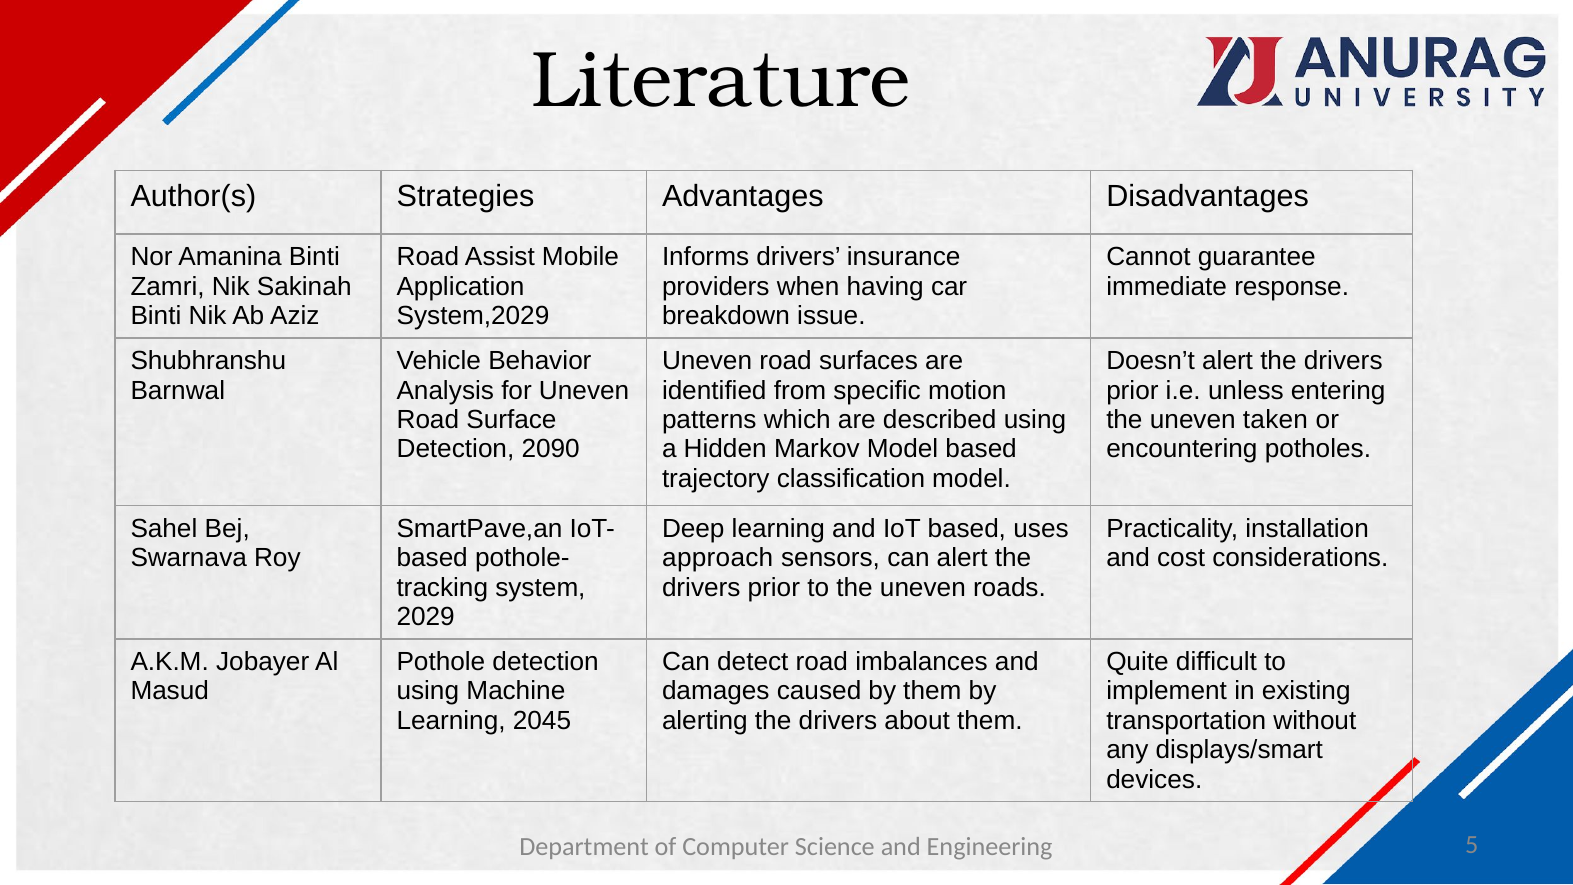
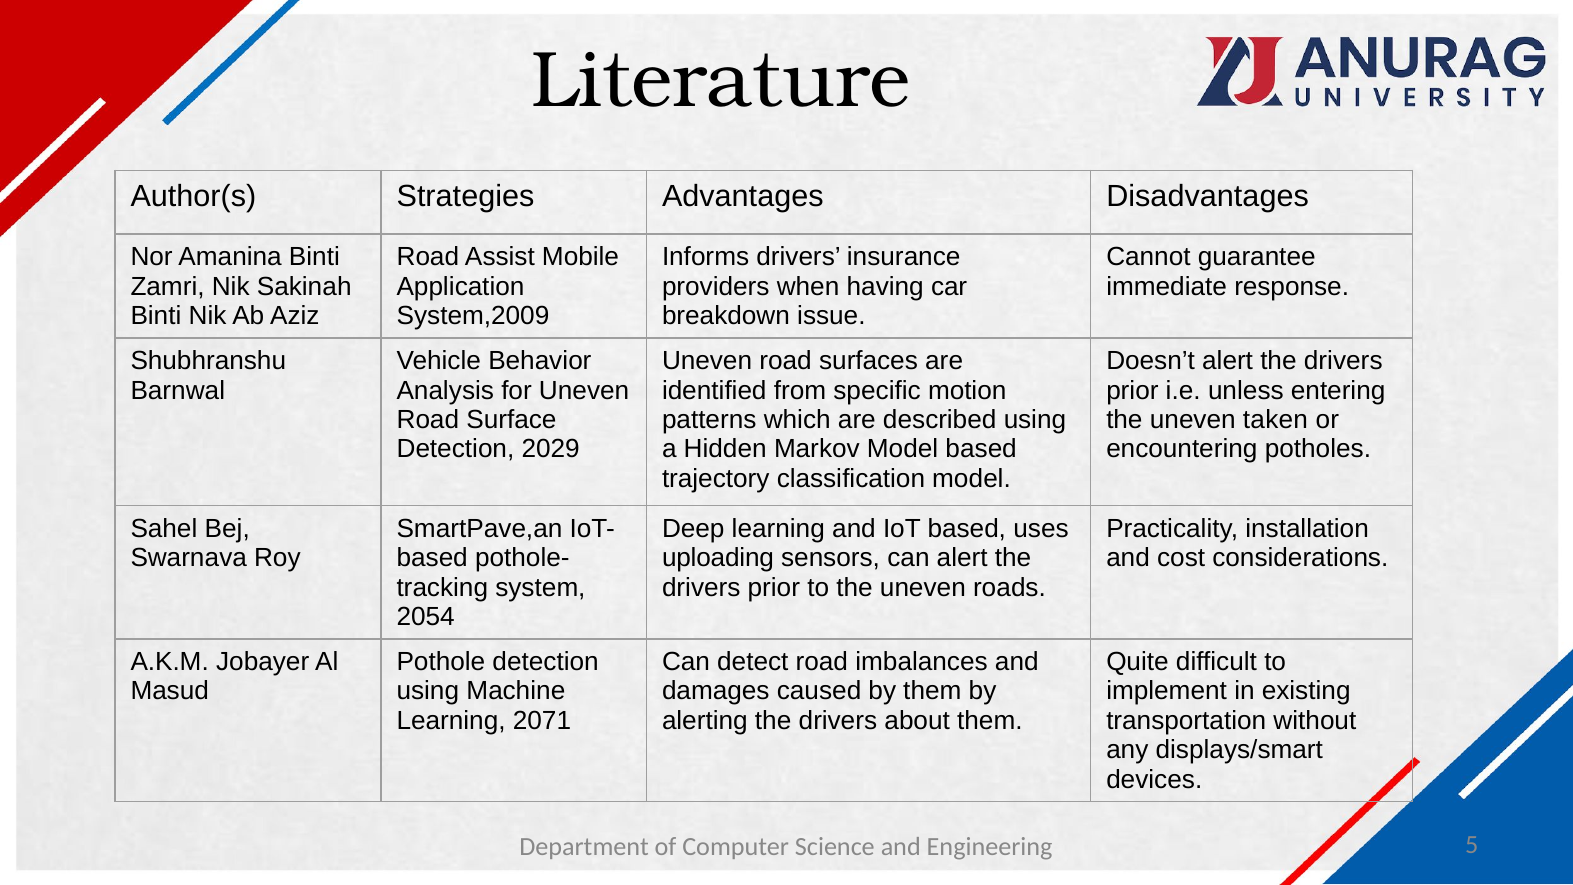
System,2029: System,2029 -> System,2009 (473, 316)
2090: 2090 -> 2029 (551, 449)
approach: approach -> uploading (718, 558)
2029: 2029 -> 2054 (426, 617)
2045: 2045 -> 2071 (542, 721)
